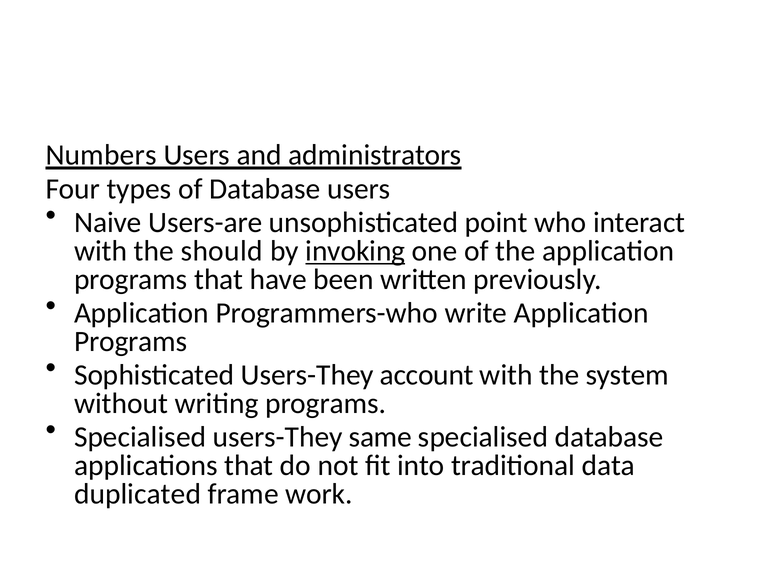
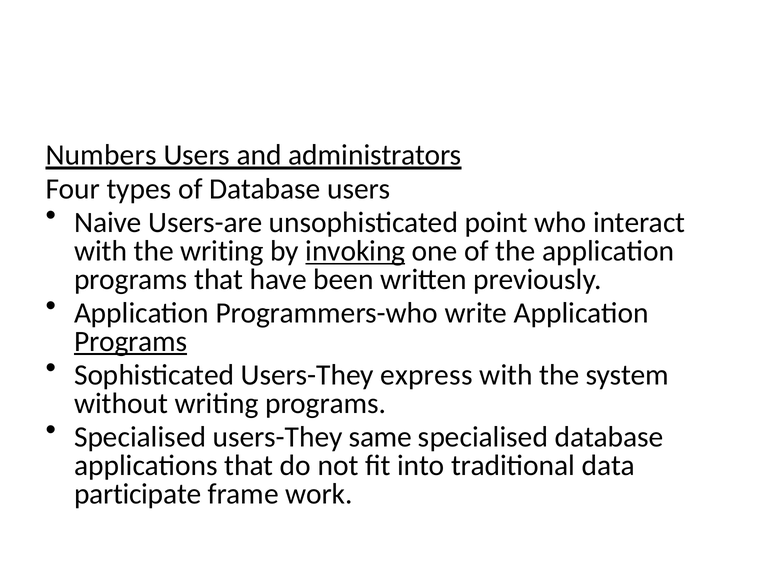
the should: should -> writing (222, 251)
Programs underline: none -> present (131, 342)
account: account -> express (427, 375)
duplicated: duplicated -> participate (138, 494)
